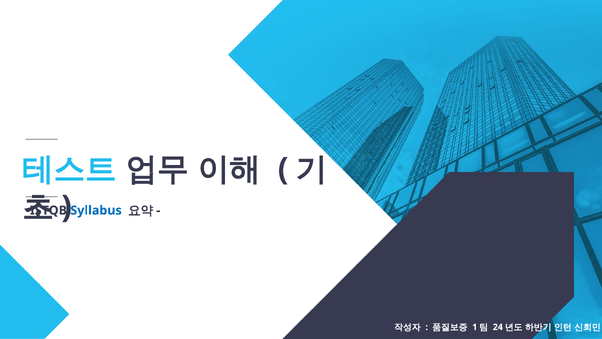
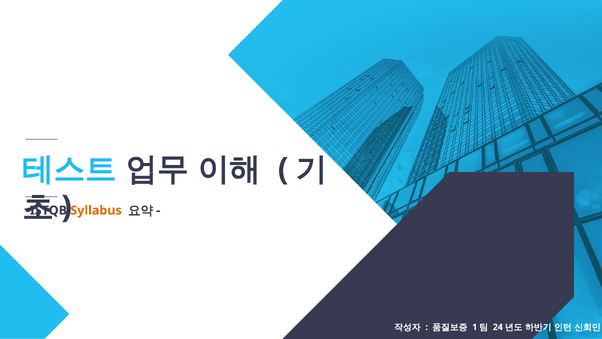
Syllabus colour: blue -> orange (96, 210)
